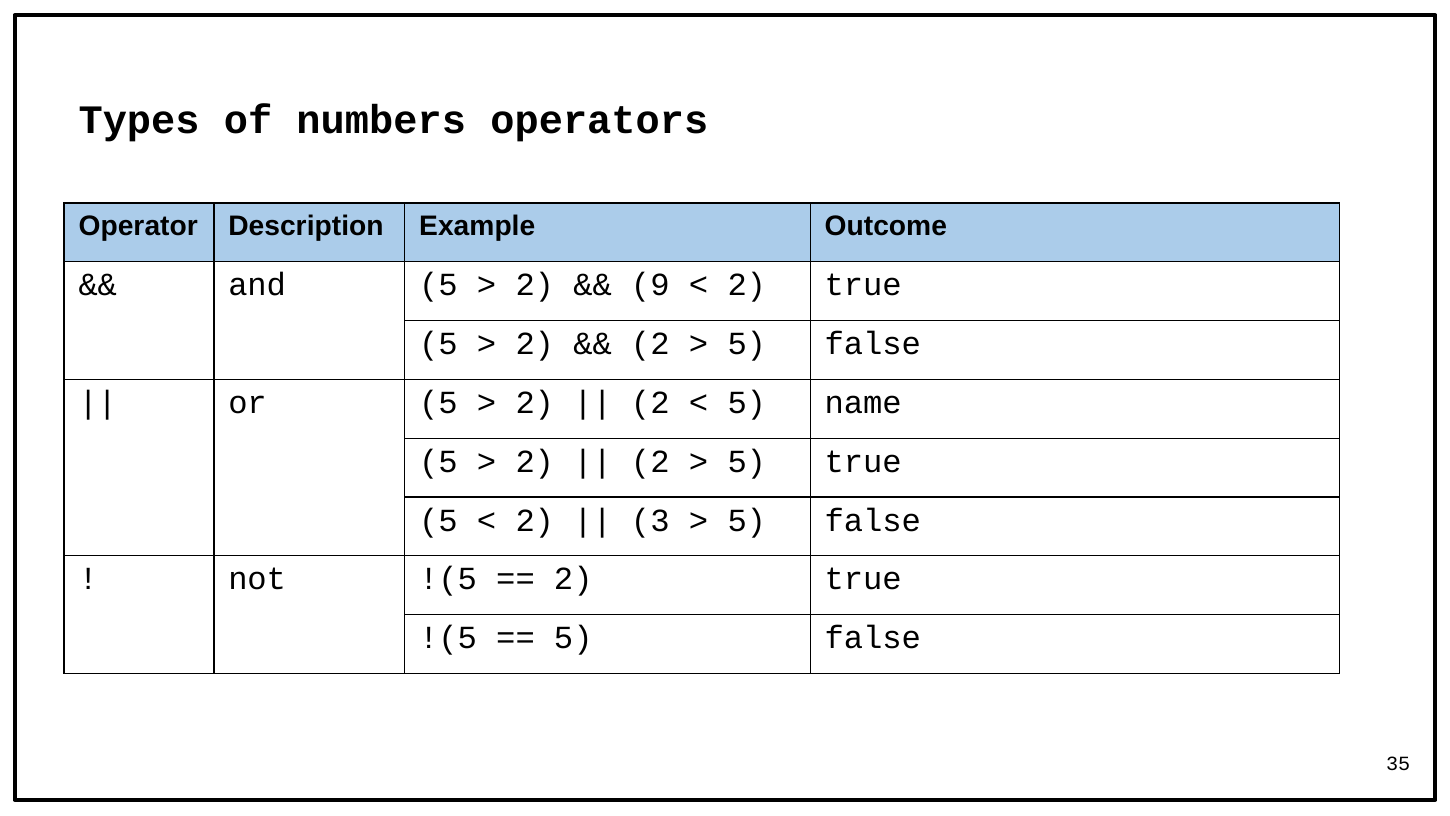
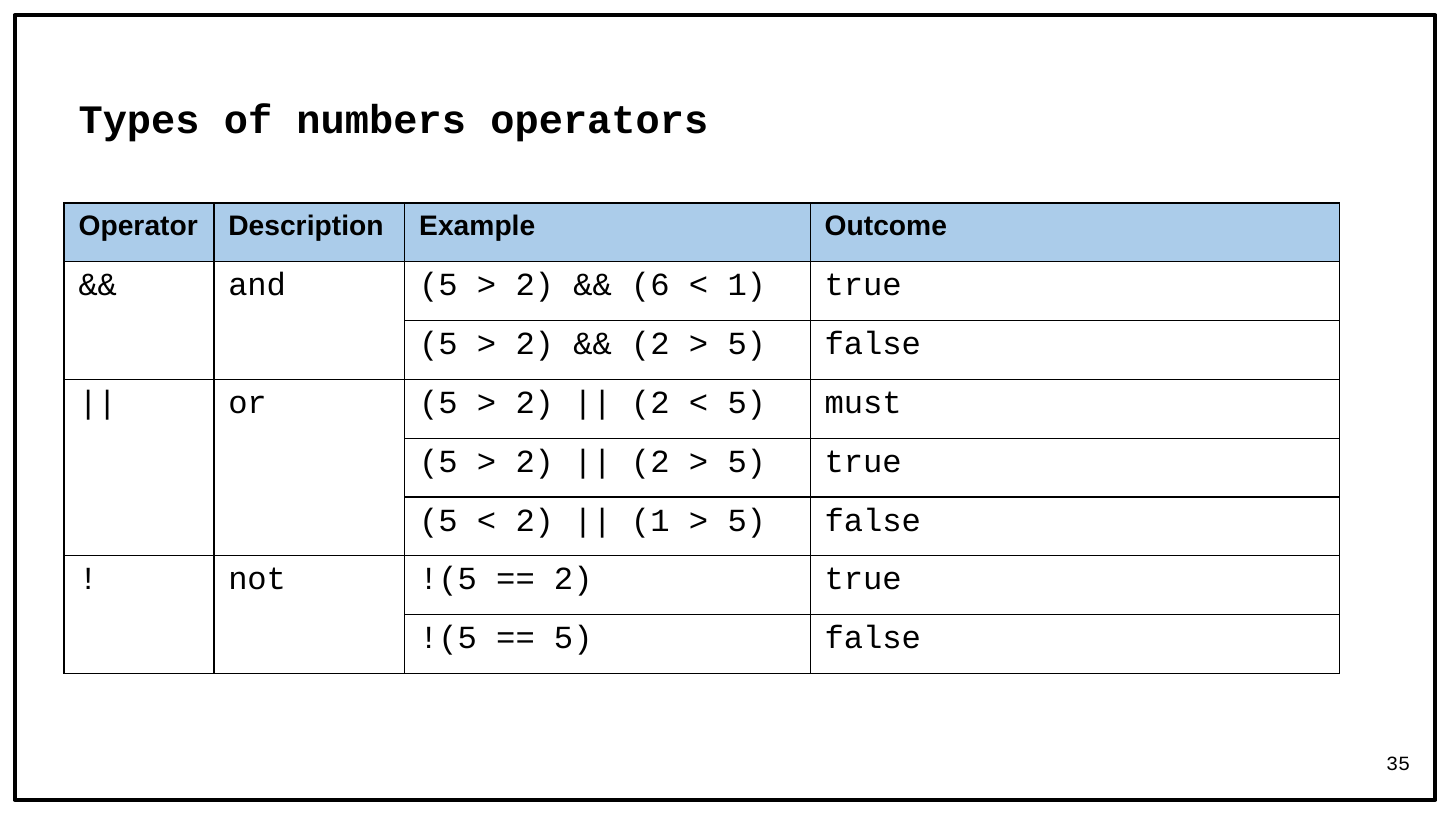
9: 9 -> 6 (650, 285)
2: 2 -> 1 (747, 285)
name: name -> must (863, 403)
3: 3 -> 1 (650, 520)
